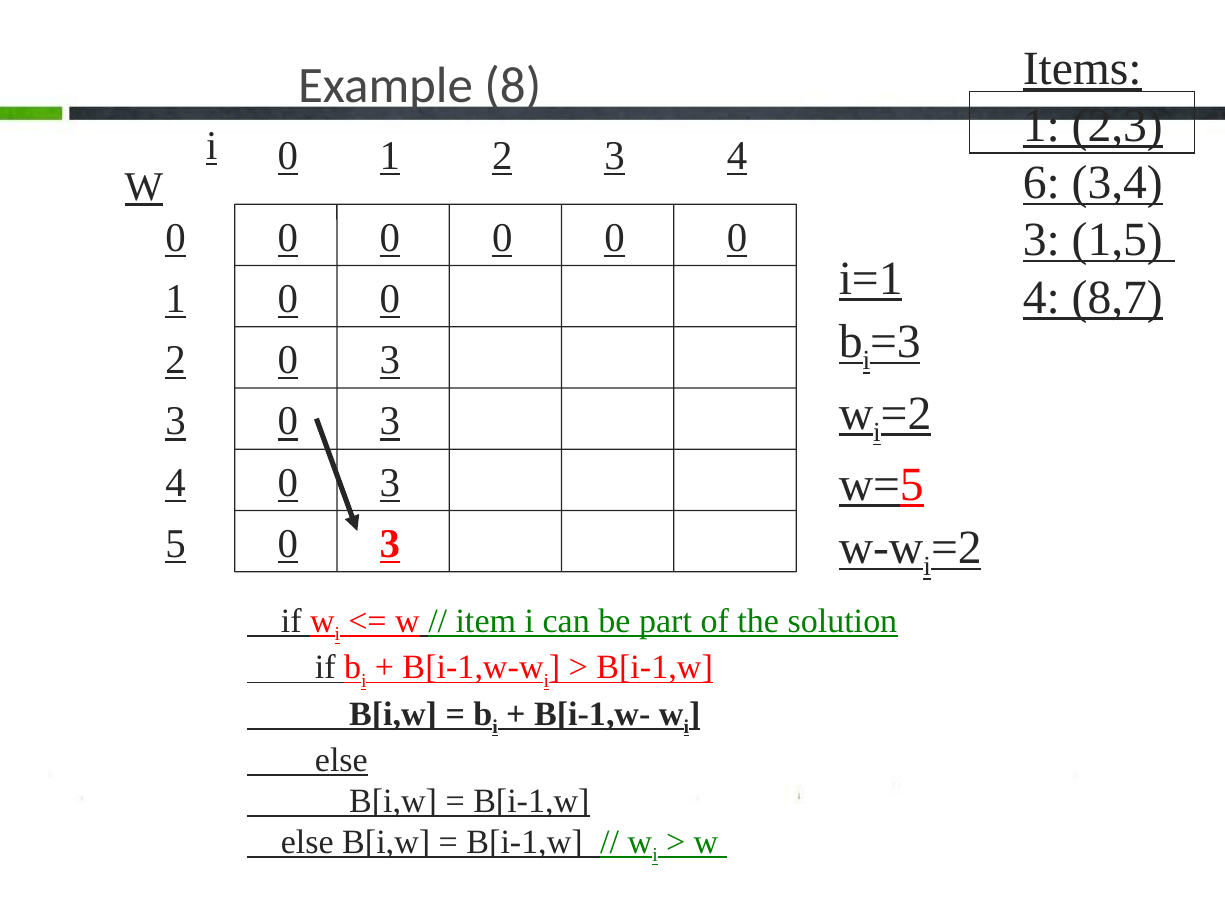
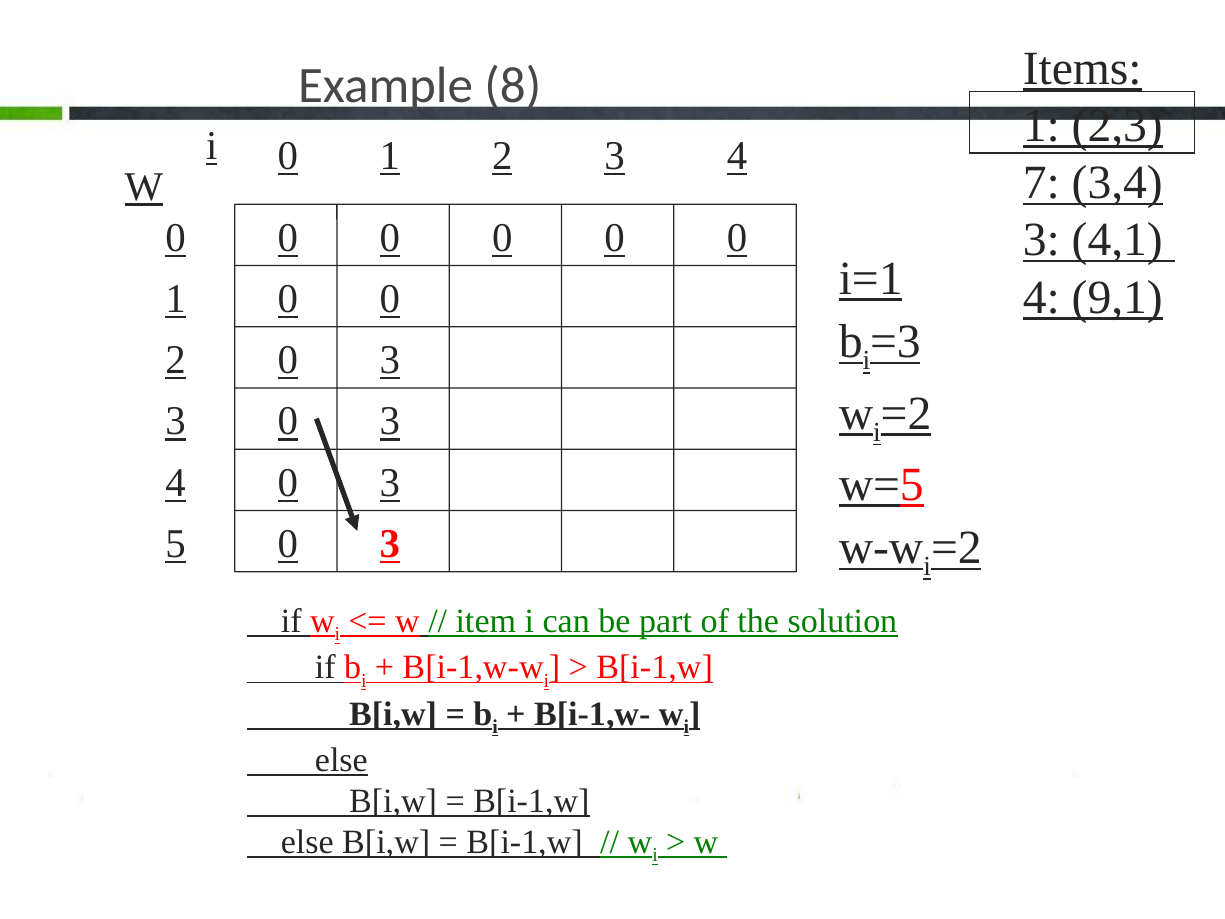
6: 6 -> 7 (1041, 183)
1,5: 1,5 -> 4,1 (1117, 240)
8,7: 8,7 -> 9,1 (1117, 297)
